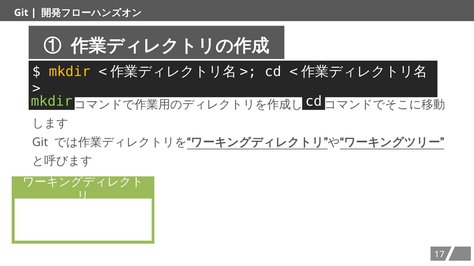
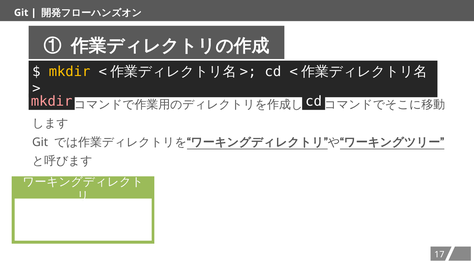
mkdir colour: light green -> pink (52, 102)
